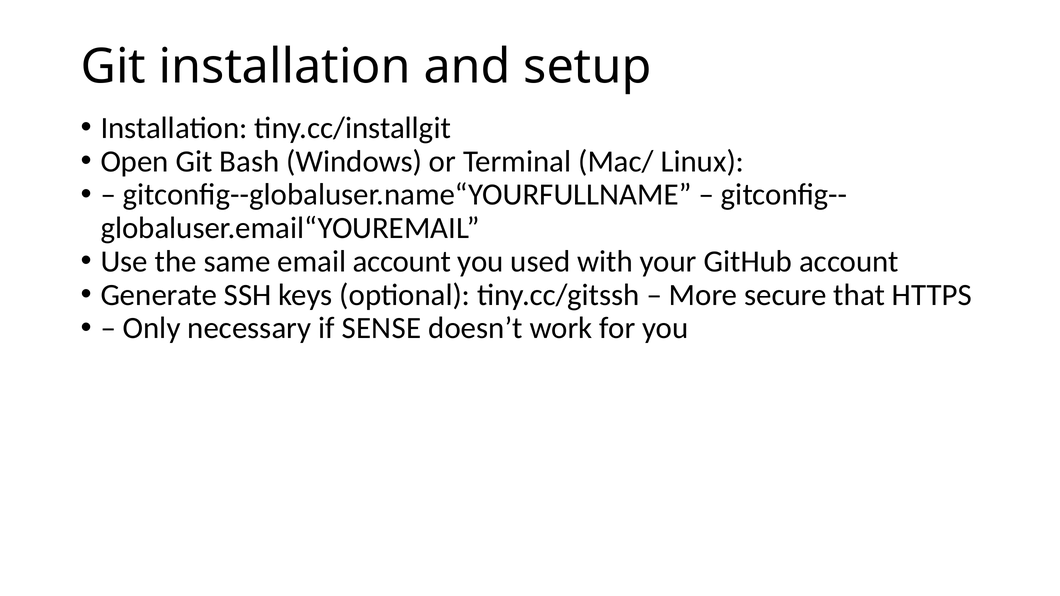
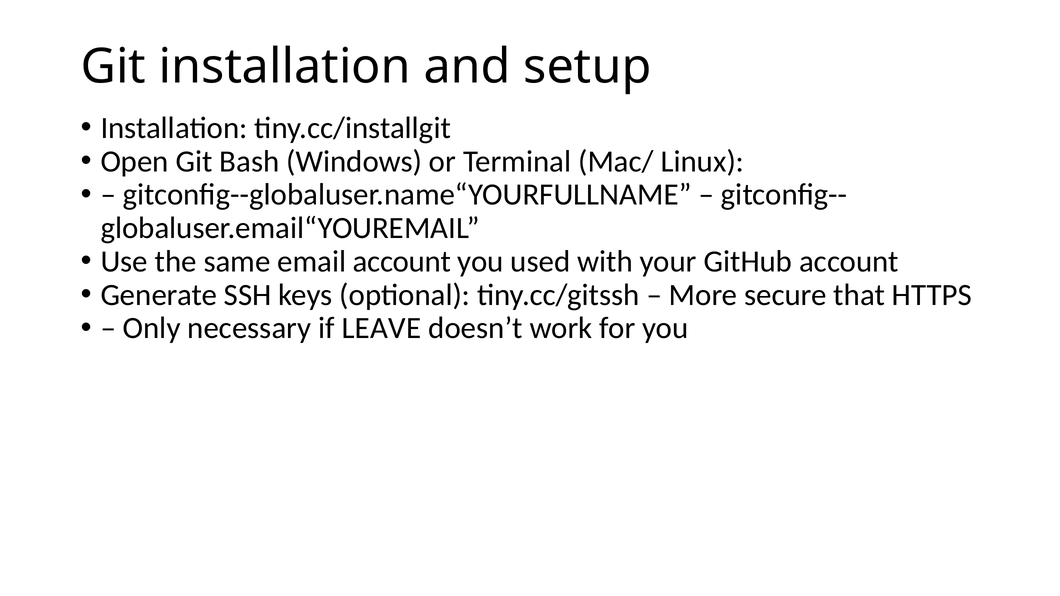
SENSE: SENSE -> LEAVE (381, 328)
